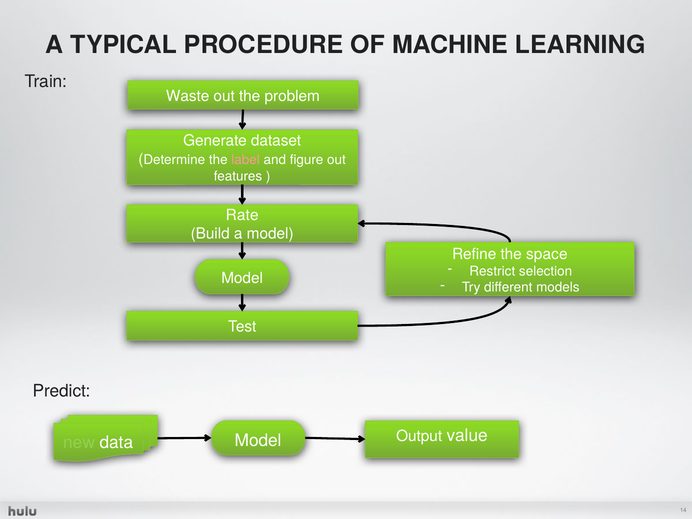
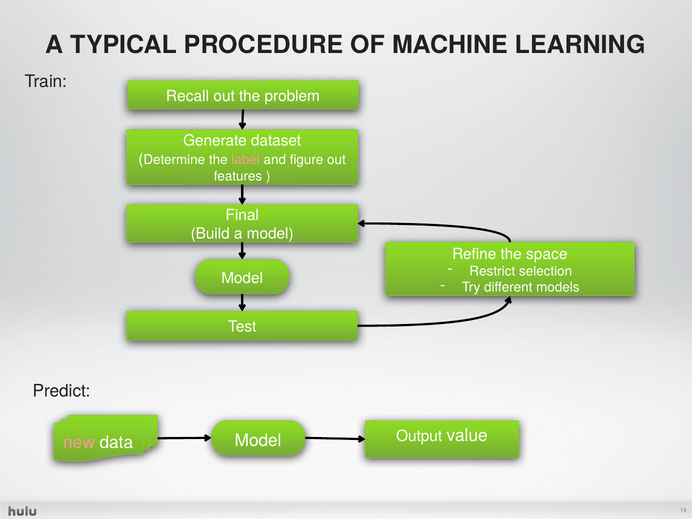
Waste: Waste -> Recall (188, 96)
Rate: Rate -> Final (242, 215)
new colour: light green -> pink (79, 442)
